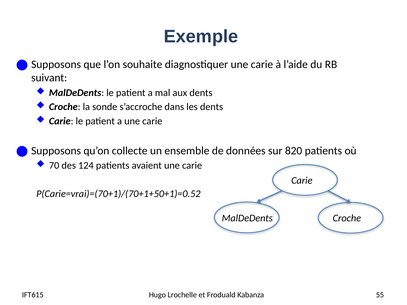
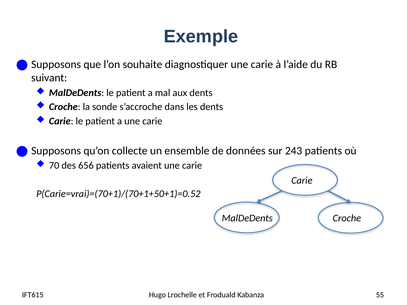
820: 820 -> 243 (294, 151)
124: 124 -> 656 (86, 166)
